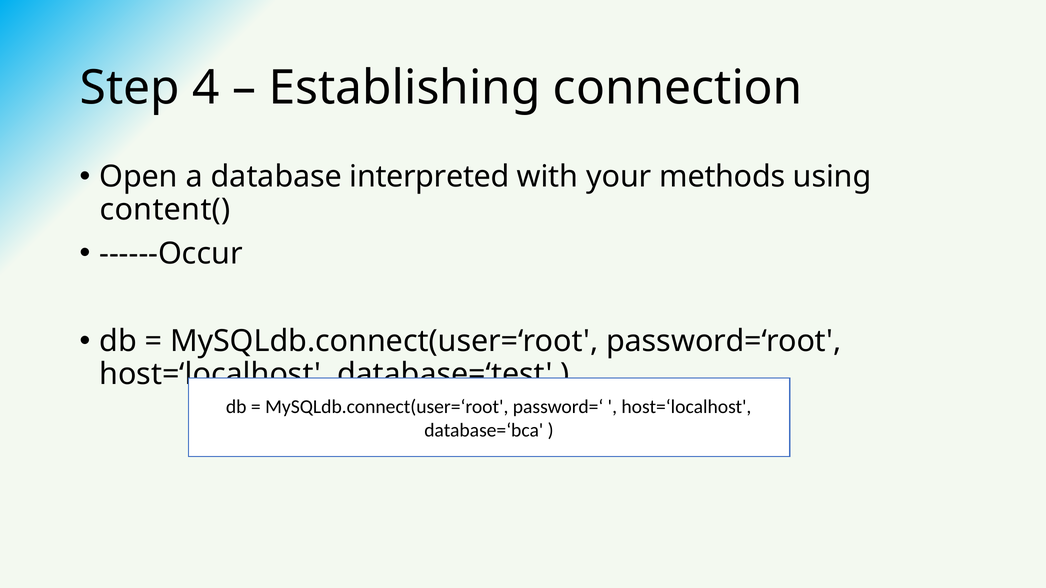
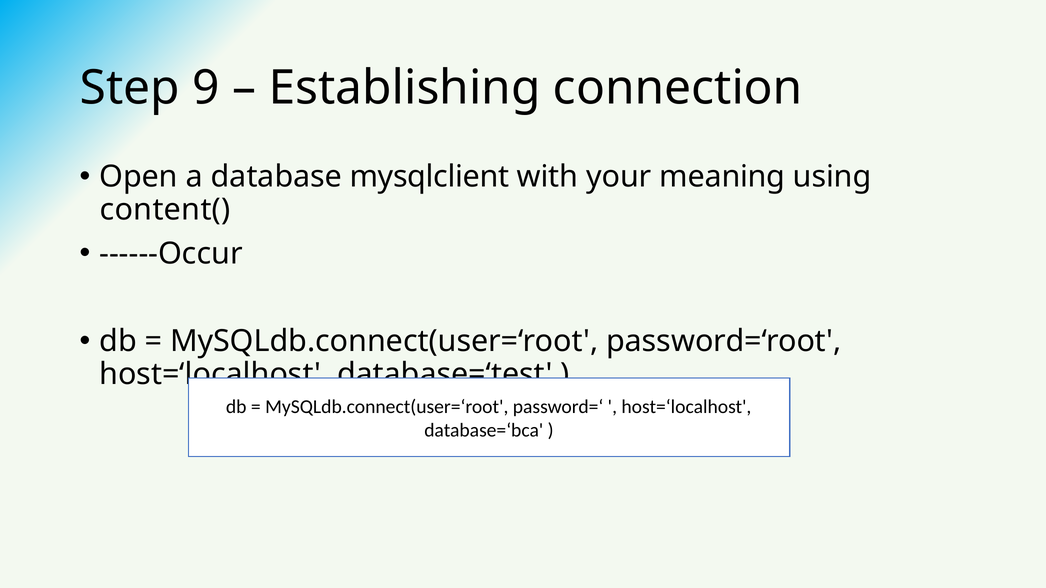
4: 4 -> 9 (206, 88)
interpreted: interpreted -> mysqlclient (429, 177)
methods: methods -> meaning (722, 177)
